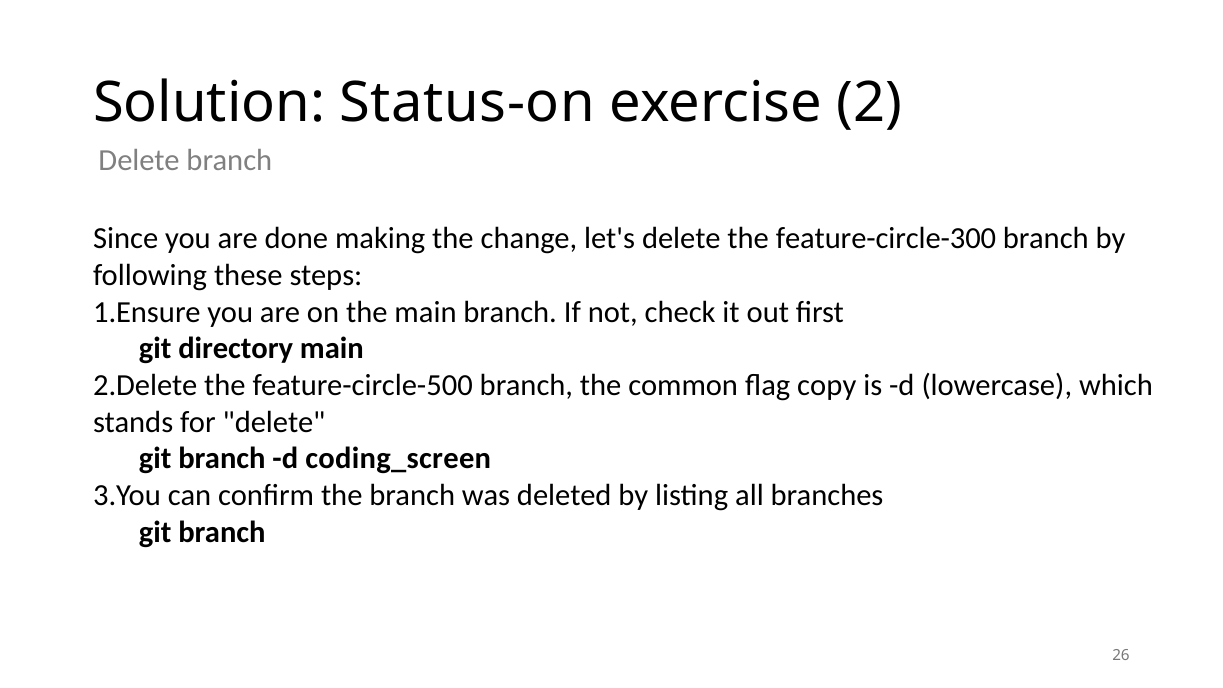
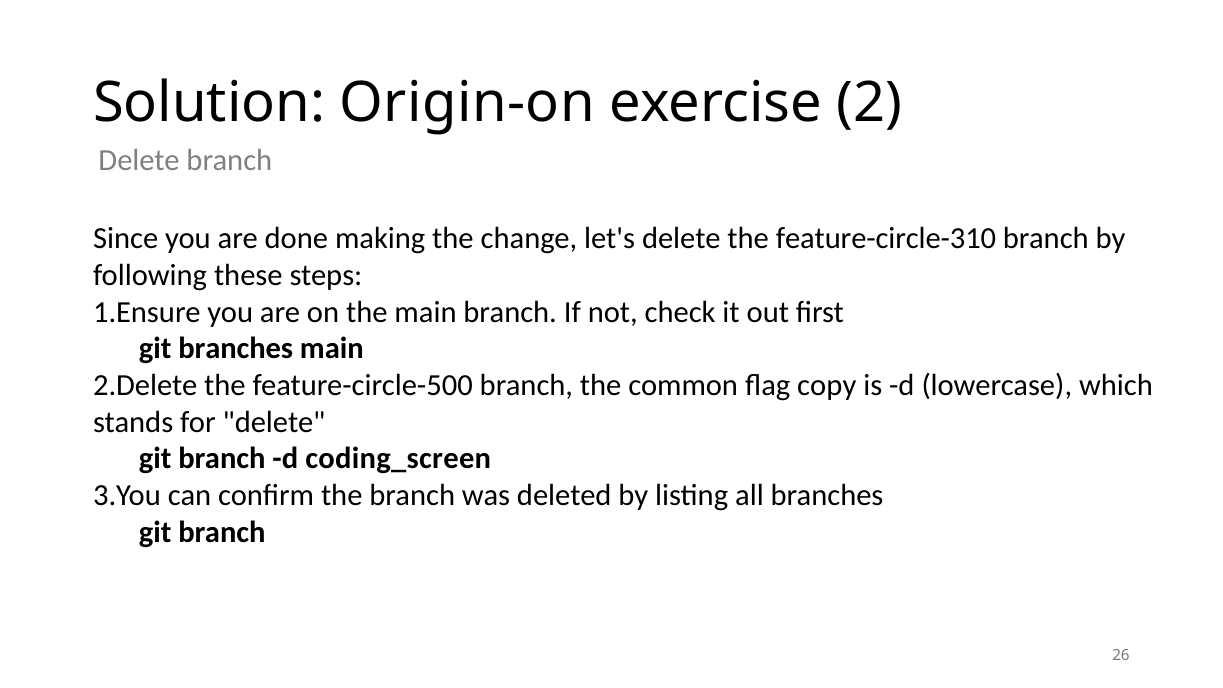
Status-on: Status-on -> Origin-on (467, 103)
feature-circle-300: feature-circle-300 -> feature-circle-310 (886, 239)
git directory: directory -> branches (236, 349)
